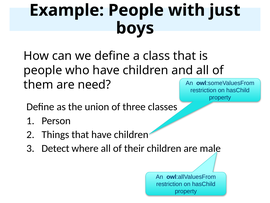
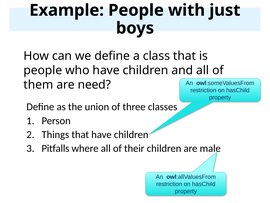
Detect: Detect -> Pitfalls (55, 148)
